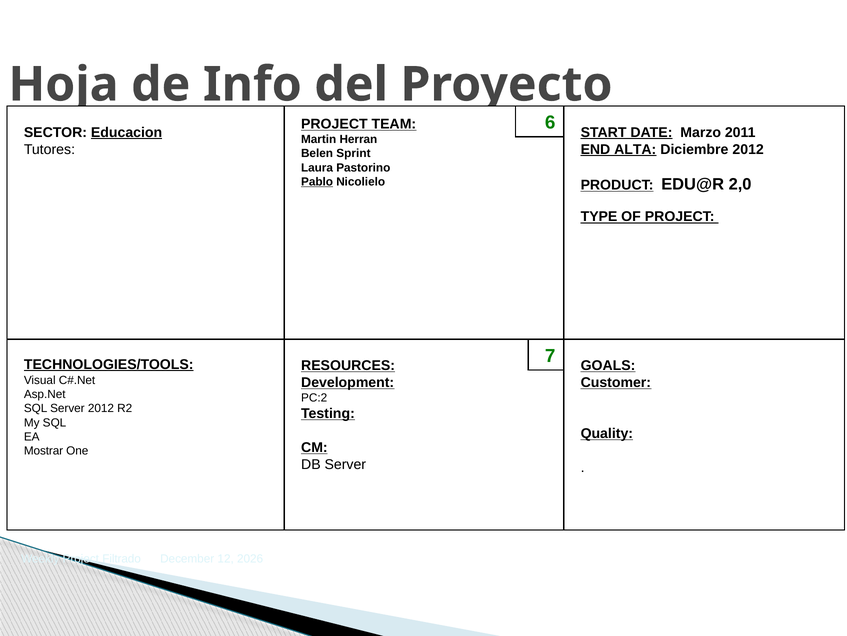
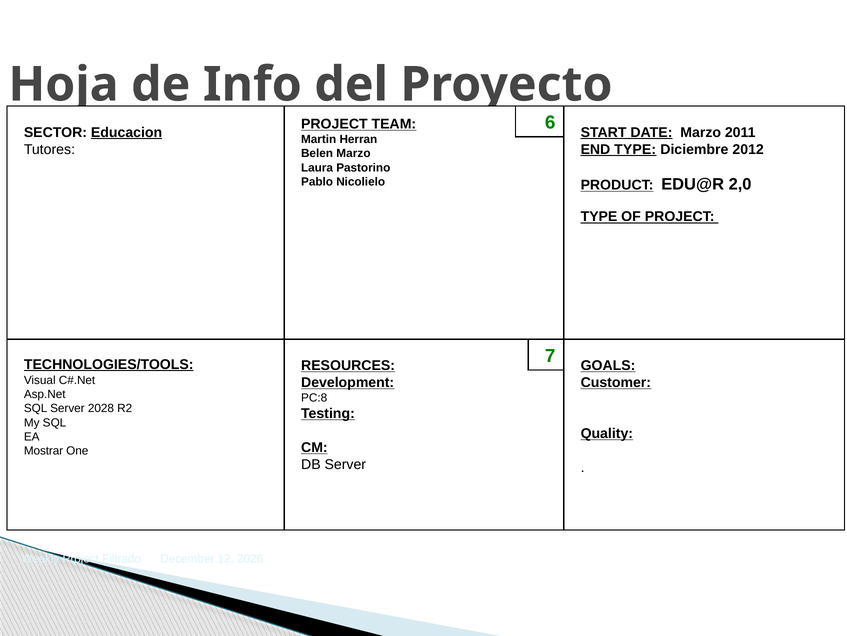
END ALTA: ALTA -> TYPE (635, 149)
Belen Sprint: Sprint -> Marzo (353, 153)
Pablo underline: present -> none (317, 182)
PC:2: PC:2 -> PC:8 (314, 397)
Server 2012: 2012 -> 2028 (101, 408)
